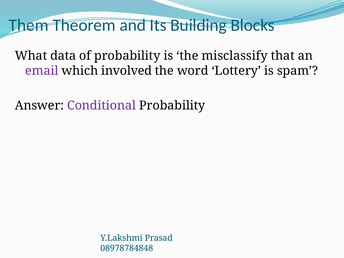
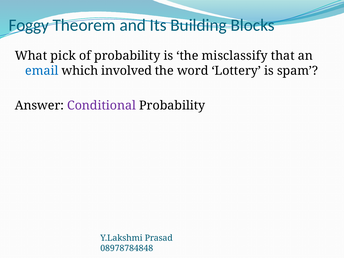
Them: Them -> Foggy (29, 25)
data: data -> pick (63, 56)
email colour: purple -> blue (42, 71)
